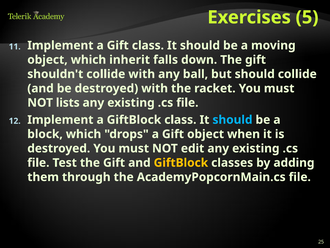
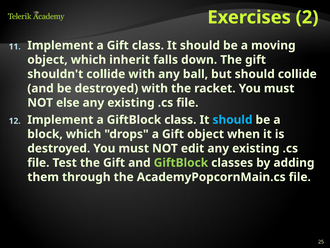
5: 5 -> 2 (307, 17)
lists: lists -> else (68, 103)
GiftBlock colour: yellow -> light green (181, 162)
